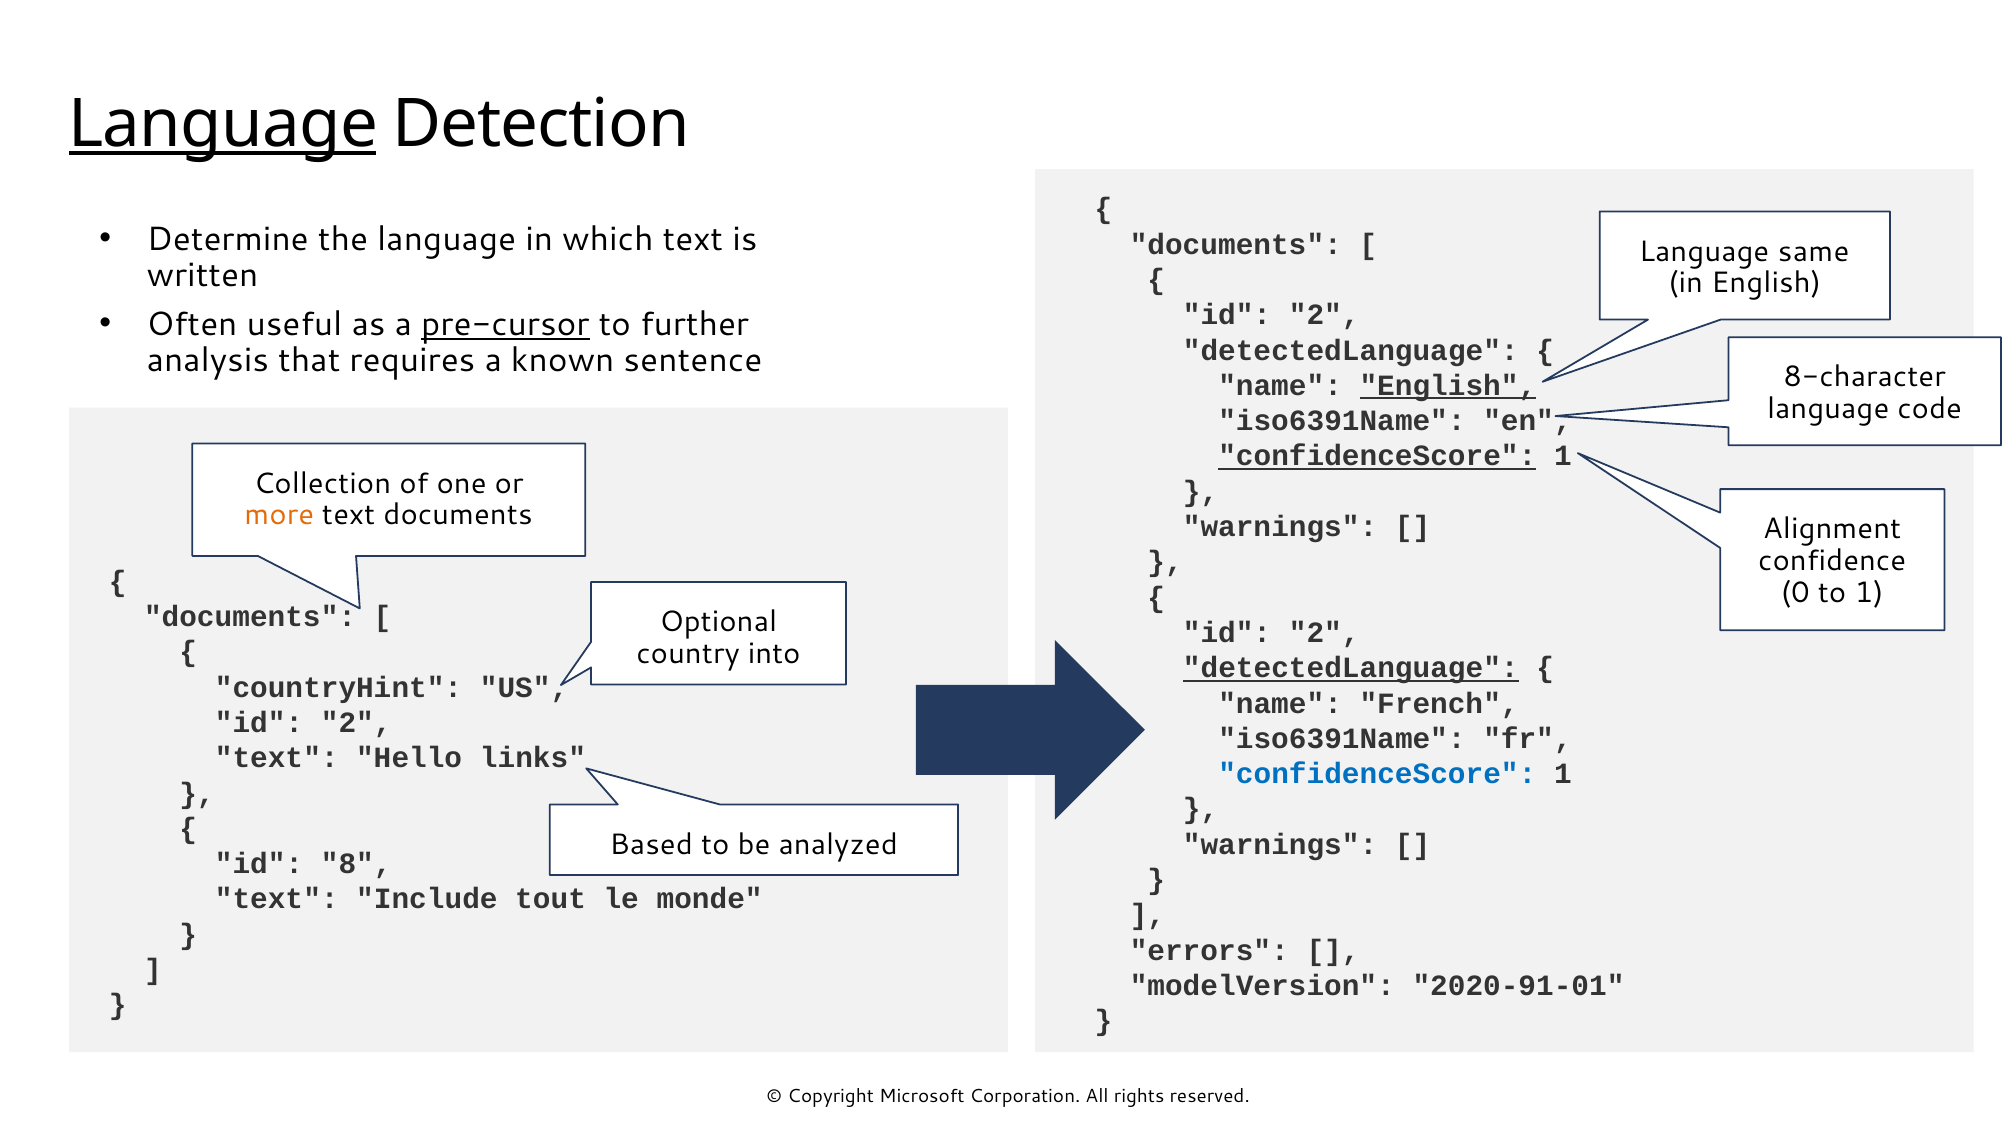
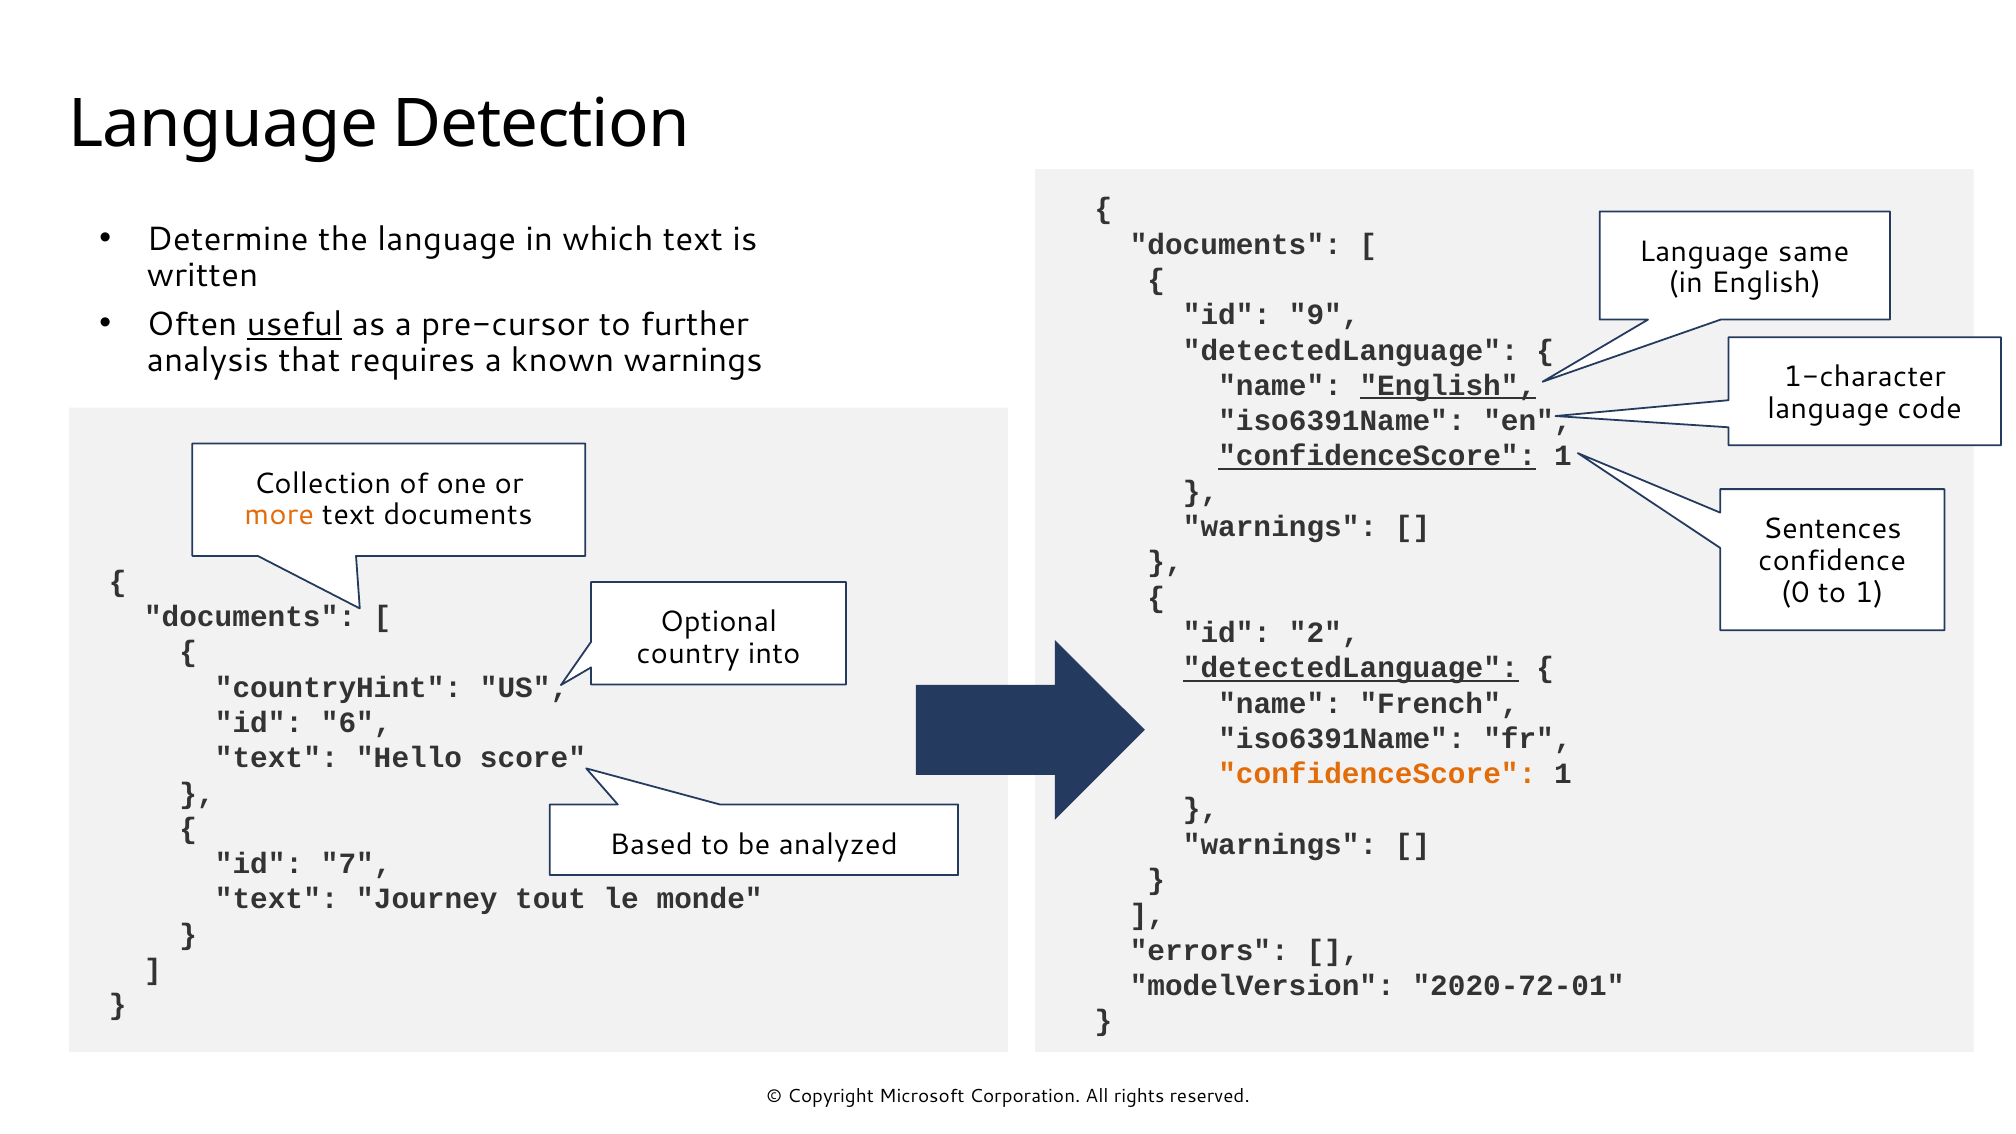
Language underline: present -> none (223, 124)
2: 2 -> 9 (1324, 315)
useful underline: none -> present (295, 324)
pre-cursor underline: present -> none (505, 324)
known sentence: sentence -> warnings (693, 361)
8-character: 8-character -> 1-character (1865, 377)
Alignment: Alignment -> Sentences (1832, 529)
2: 2 -> 6 (356, 723)
links: links -> score (533, 758)
confidenceScore colour: blue -> orange (1377, 774)
8: 8 -> 7 (356, 864)
Include: Include -> Journey (427, 899)
2020-91-01: 2020-91-01 -> 2020-72-01 (1518, 986)
